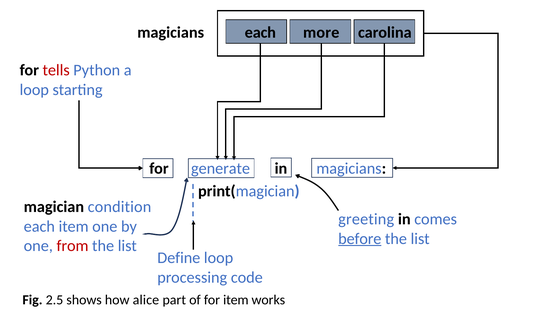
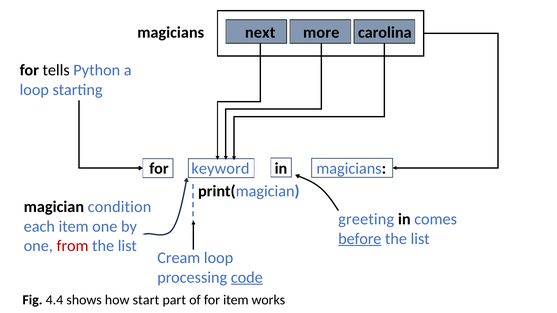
each: each -> next (260, 32)
tells colour: red -> black (56, 70)
generate: generate -> keyword (220, 168)
Define: Define -> Cream (179, 258)
code underline: none -> present (247, 278)
2.5: 2.5 -> 4.4 (54, 300)
alice: alice -> start (146, 300)
